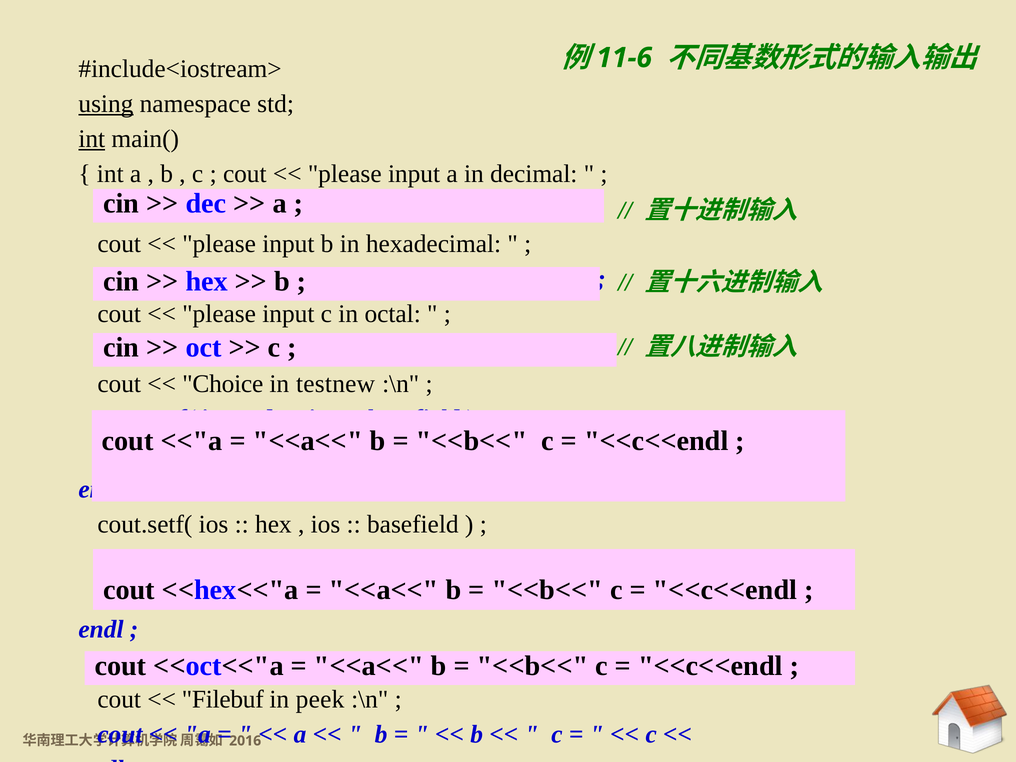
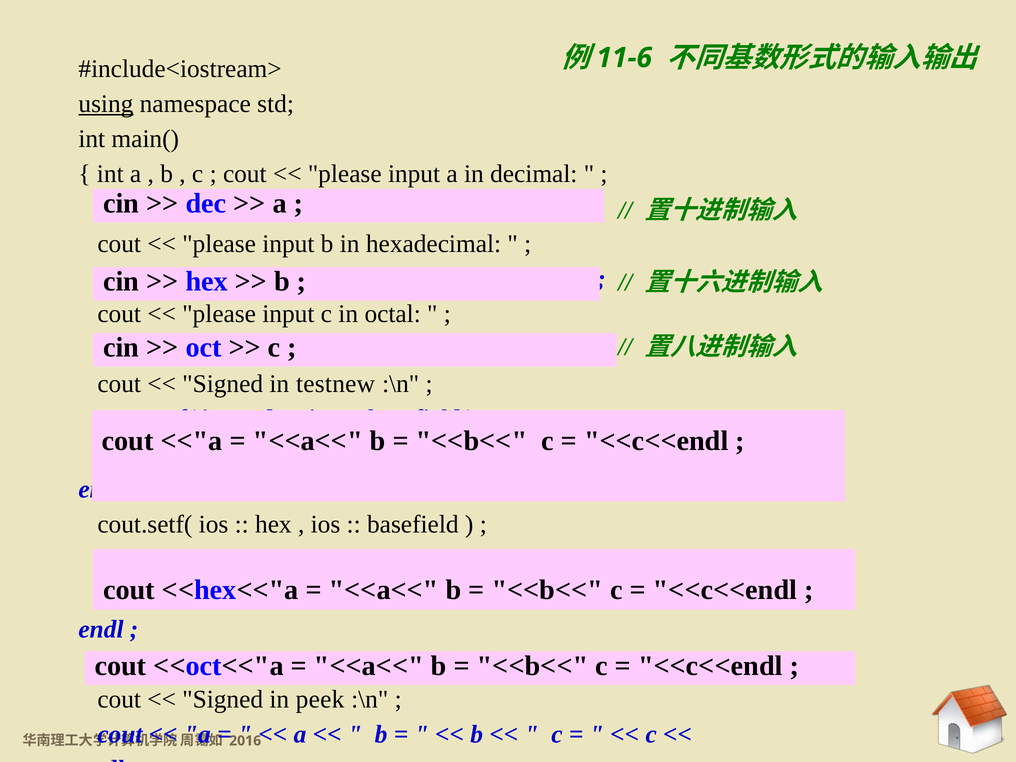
int underline: present -> none (92, 139)
Choice: Choice -> Signed (223, 384)
Filebuf: Filebuf -> Signed (223, 699)
